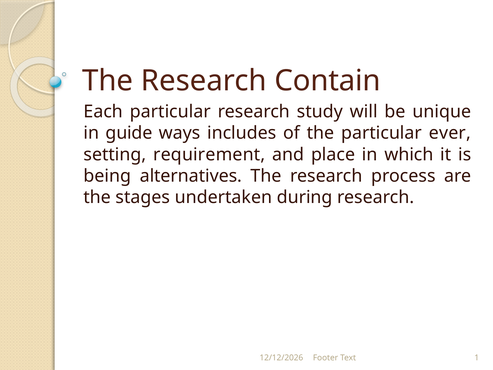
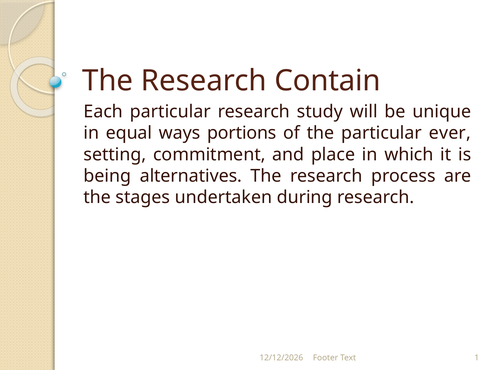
guide: guide -> equal (129, 133)
includes: includes -> portions (242, 133)
requirement: requirement -> commitment (209, 154)
